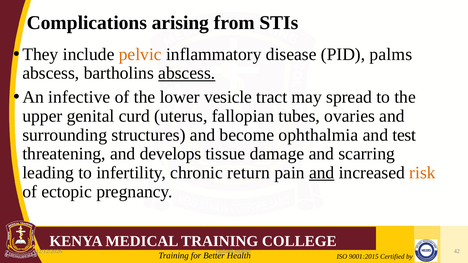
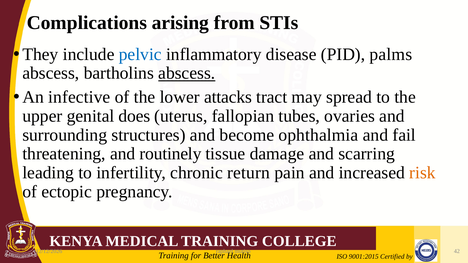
pelvic colour: orange -> blue (140, 54)
vesicle: vesicle -> attacks (228, 97)
curd: curd -> does (134, 116)
test: test -> fail (404, 135)
develops: develops -> routinely (171, 154)
and underline: present -> none (322, 173)
